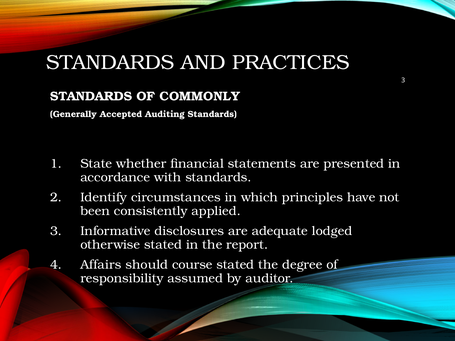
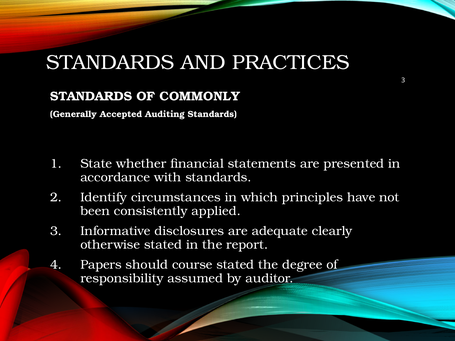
lodged: lodged -> clearly (332, 231)
Affairs: Affairs -> Papers (101, 265)
